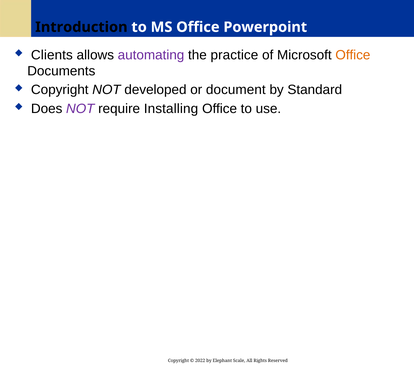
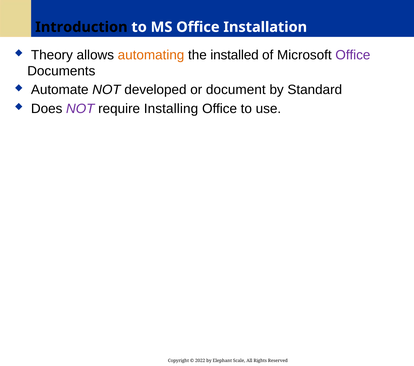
Powerpoint: Powerpoint -> Installation (265, 27)
Clients: Clients -> Theory (52, 55)
automating colour: purple -> orange (151, 55)
practice: practice -> installed (235, 55)
Office colour: orange -> purple (353, 55)
Copyright: Copyright -> Automate (60, 90)
